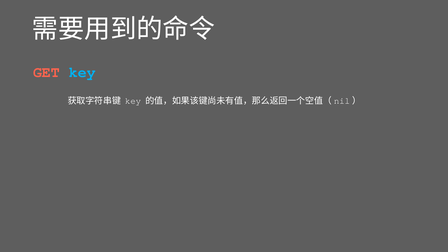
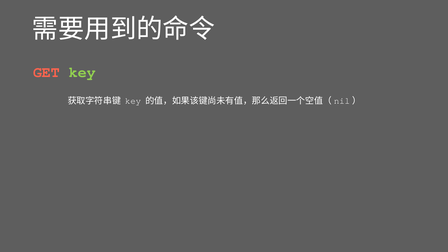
key colour: light blue -> light green (82, 72)
